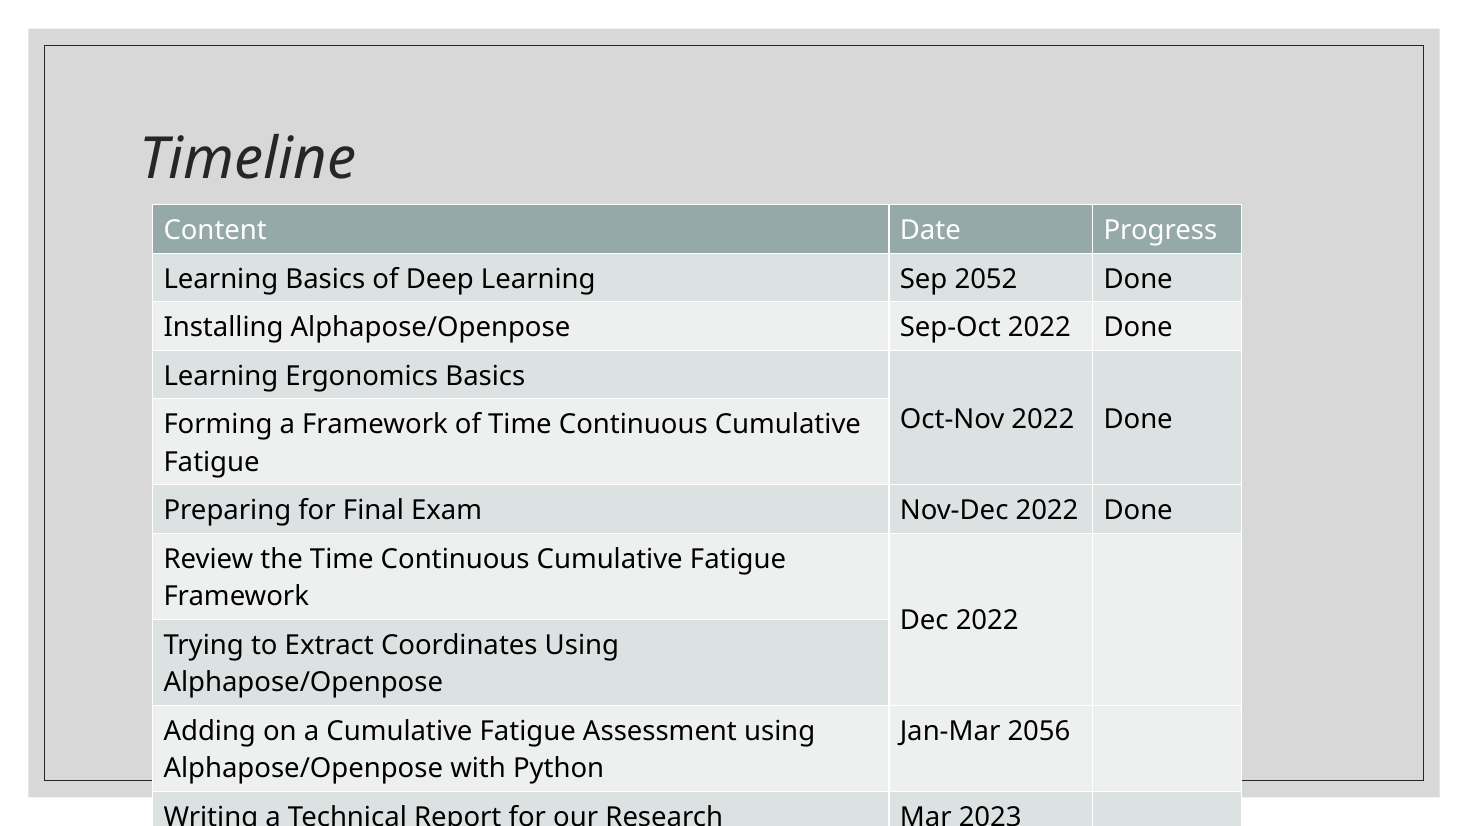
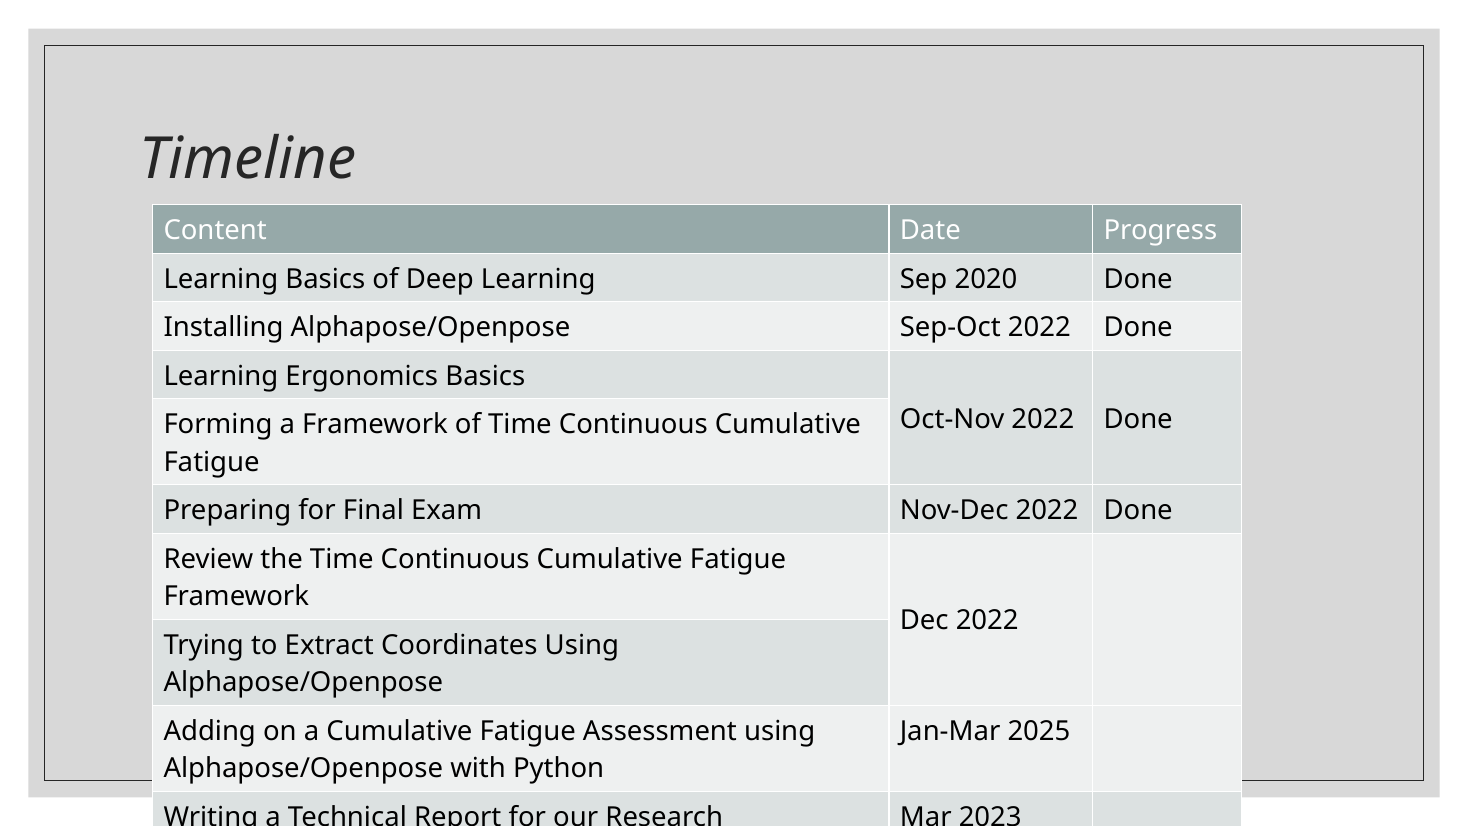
2052: 2052 -> 2020 (986, 279)
2056: 2056 -> 2025 (1039, 731)
